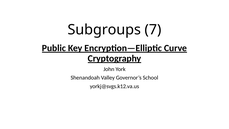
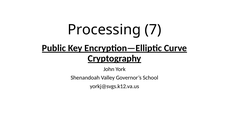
Subgroups: Subgroups -> Processing (104, 30)
